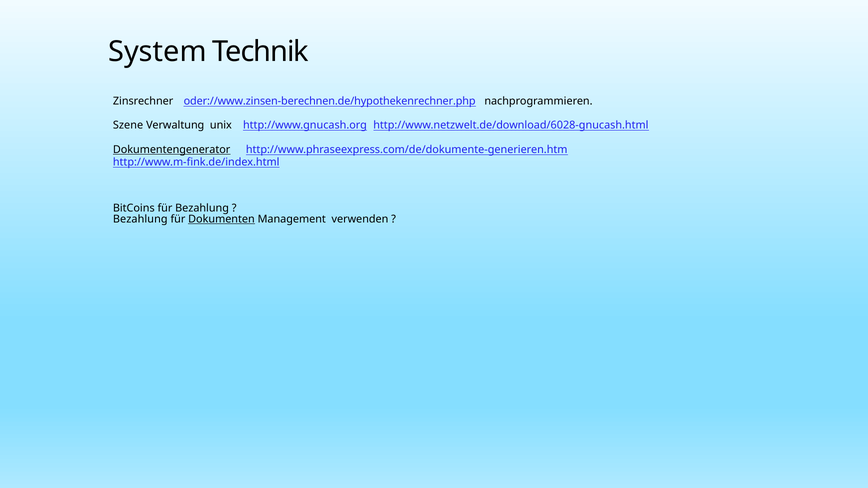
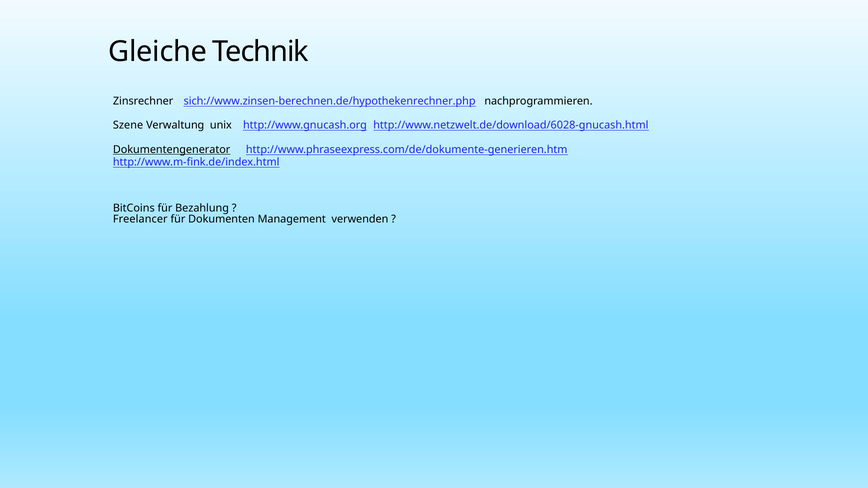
System: System -> Gleiche (158, 52)
oder://www.zinsen-berechnen.de/hypothekenrechner.php: oder://www.zinsen-berechnen.de/hypothekenrechner.php -> sich://www.zinsen-berechnen.de/hypothekenrechner.php (330, 101)
Bezahlung: Bezahlung -> Freelancer (140, 219)
Dokumenten underline: present -> none (221, 219)
